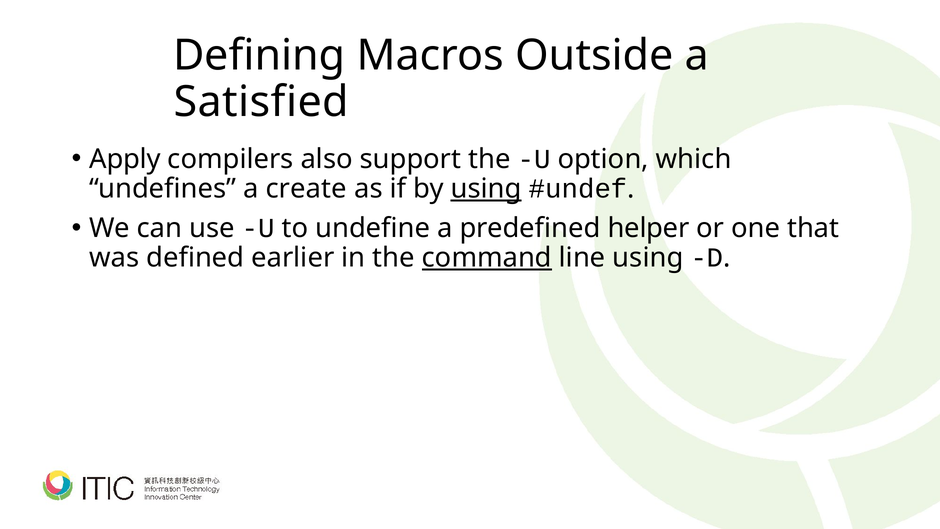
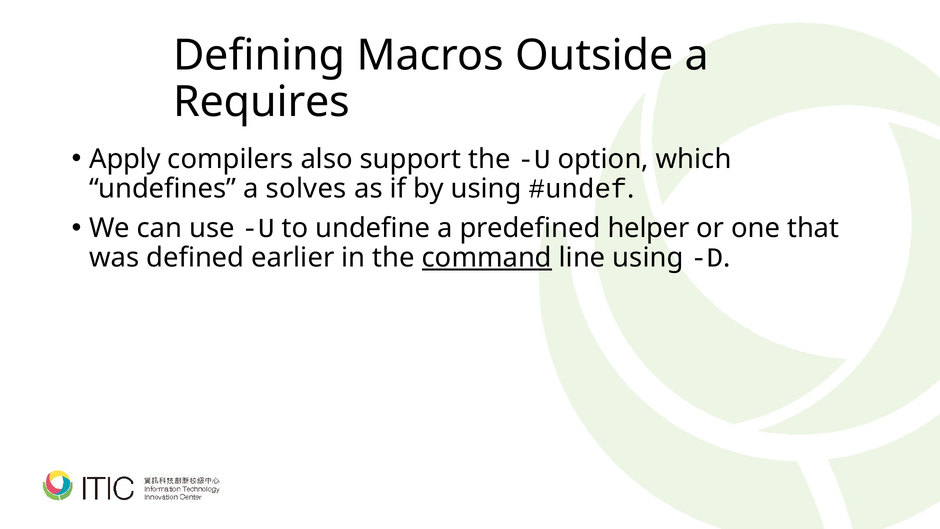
Satisfied: Satisfied -> Requires (262, 102)
create: create -> solves (306, 189)
using underline: present -> none (486, 189)
